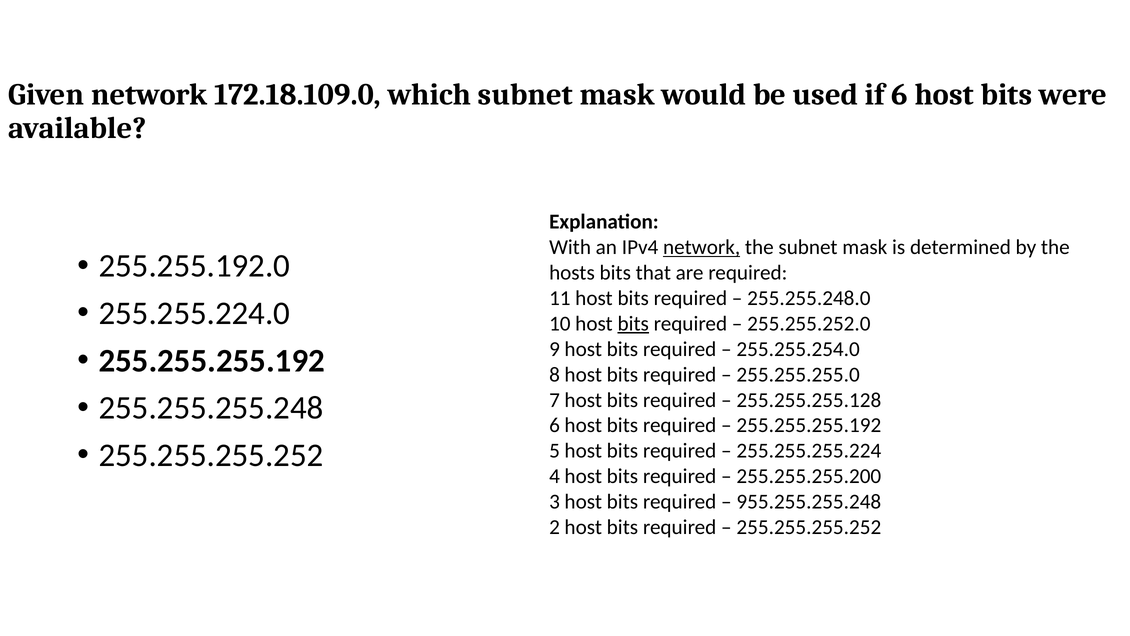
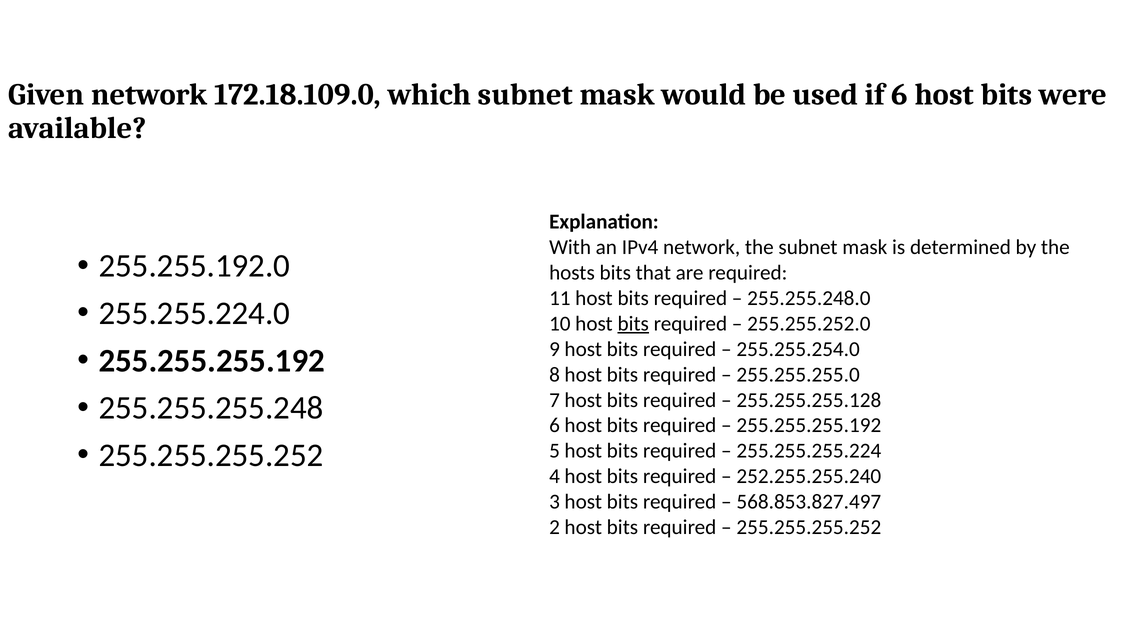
network underline: present -> none (702, 247)
255.255.255.200: 255.255.255.200 -> 252.255.255.240 (809, 476)
955.255.255.248: 955.255.255.248 -> 568.853.827.497 (809, 501)
